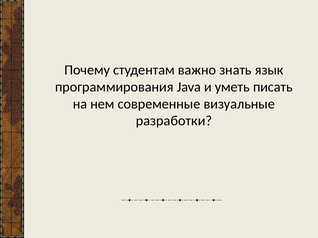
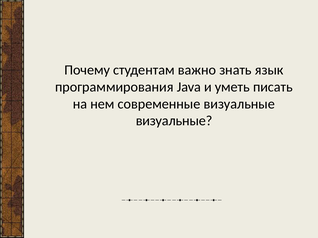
разработки: разработки -> визуальные (174, 121)
